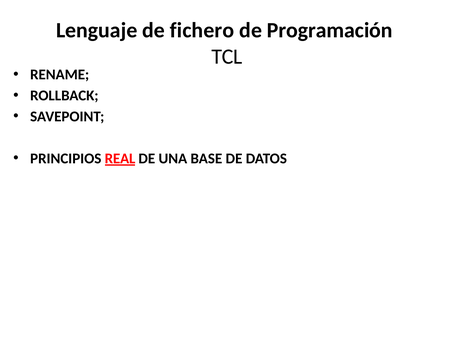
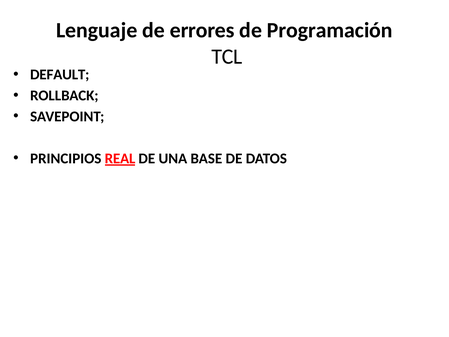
fichero: fichero -> errores (202, 30)
RENAME: RENAME -> DEFAULT (60, 75)
